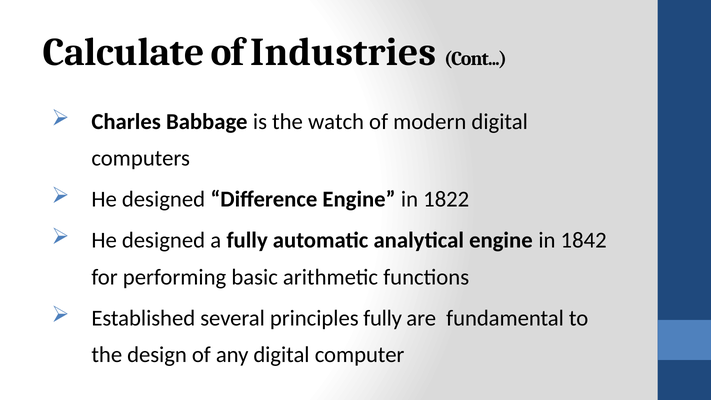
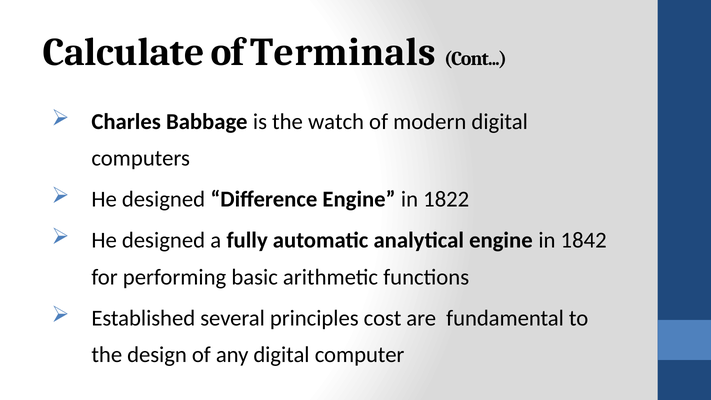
Industries: Industries -> Terminals (343, 52)
principles fully: fully -> cost (383, 318)
